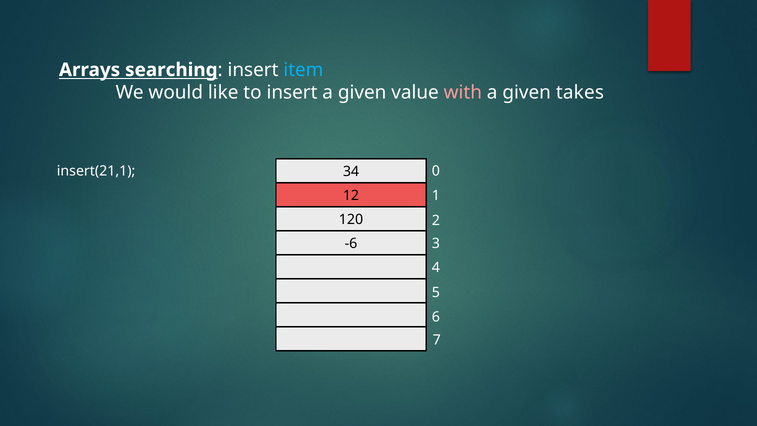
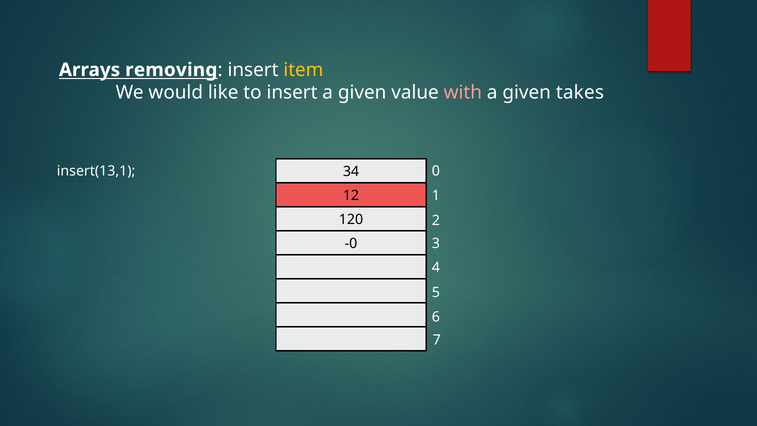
searching: searching -> removing (171, 70)
item colour: light blue -> yellow (303, 70)
insert(21,1: insert(21,1 -> insert(13,1 (96, 171)
-6: -6 -> -0 (351, 244)
